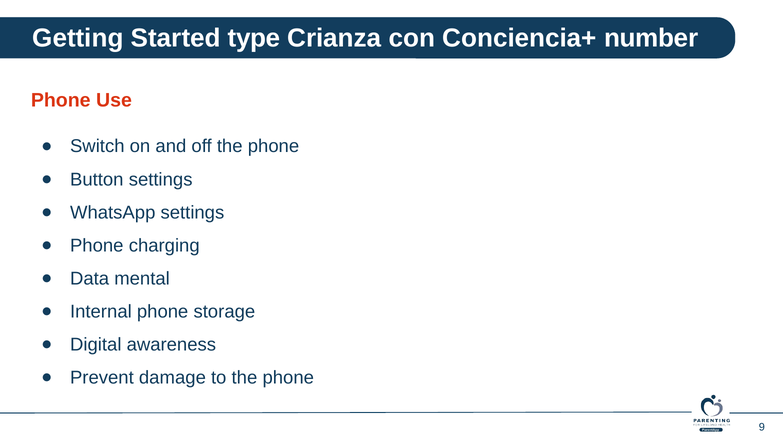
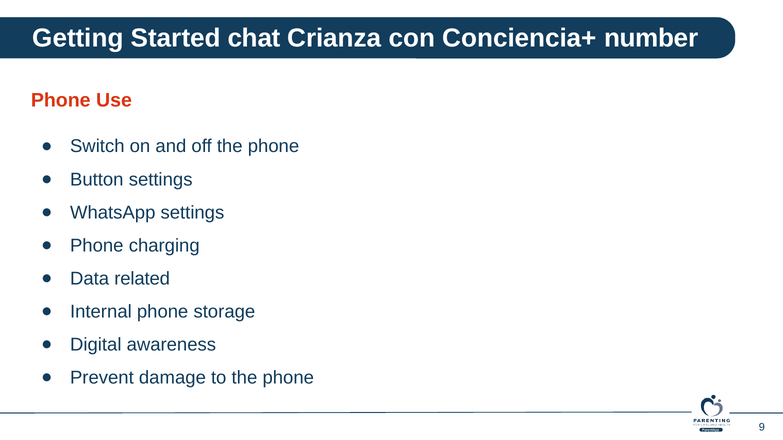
type: type -> chat (254, 38)
mental: mental -> related (142, 279)
